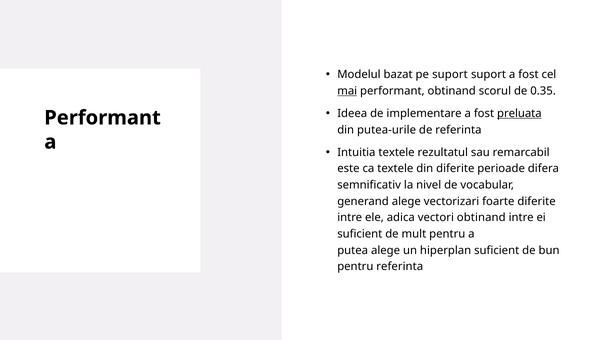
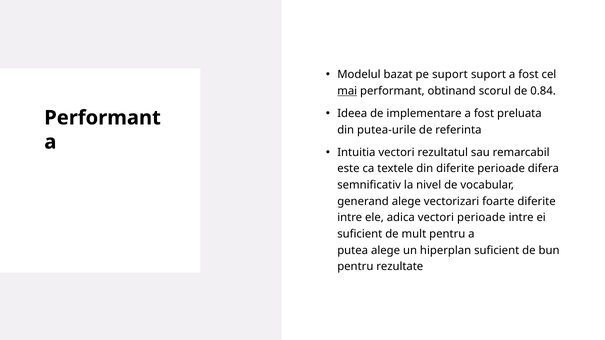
0.35: 0.35 -> 0.84 (543, 91)
preluata underline: present -> none (519, 114)
Intuitia textele: textele -> vectori (397, 153)
vectori obtinand: obtinand -> perioade (481, 218)
pentru referinta: referinta -> rezultate (400, 267)
